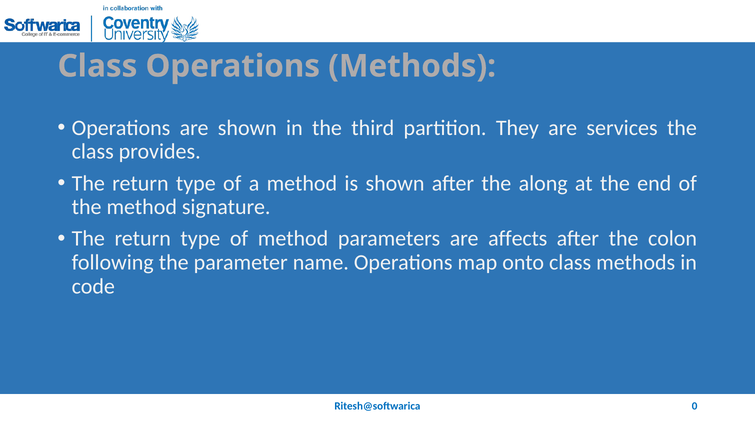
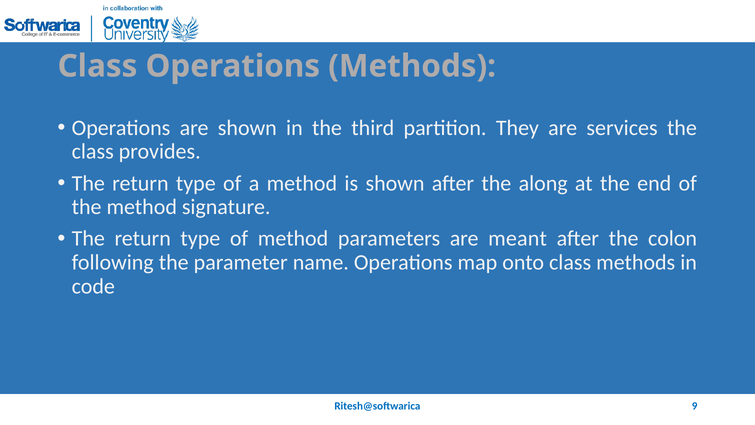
affects: affects -> meant (518, 239)
0: 0 -> 9 (695, 406)
